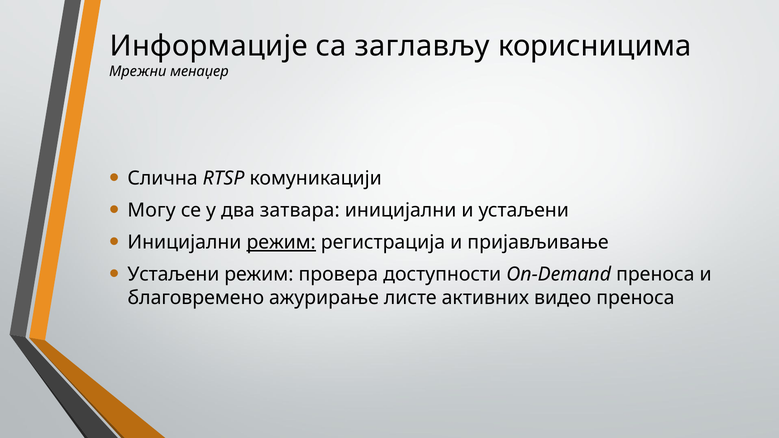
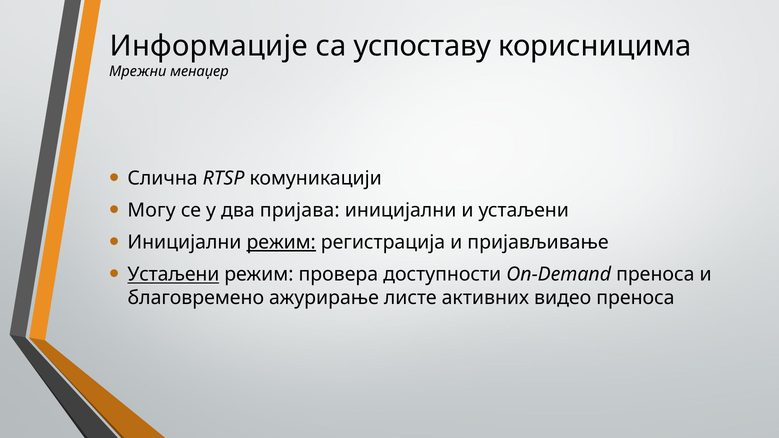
заглављу: заглављу -> успоставу (423, 46)
затвара: затвара -> пријава (300, 210)
Устаљени underline: none -> present (173, 275)
